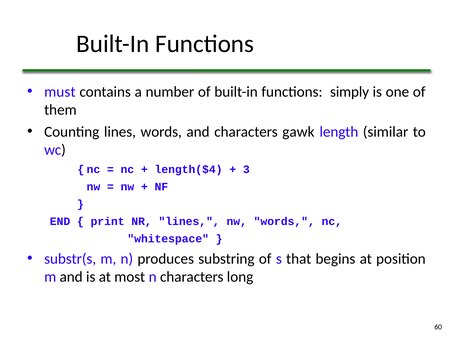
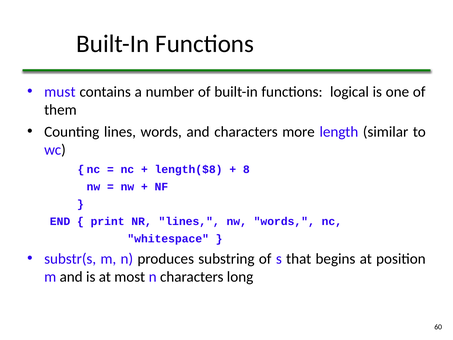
simply: simply -> logical (349, 92)
gawk: gawk -> more (299, 132)
length($4: length($4 -> length($8 (189, 169)
3: 3 -> 8 (246, 169)
